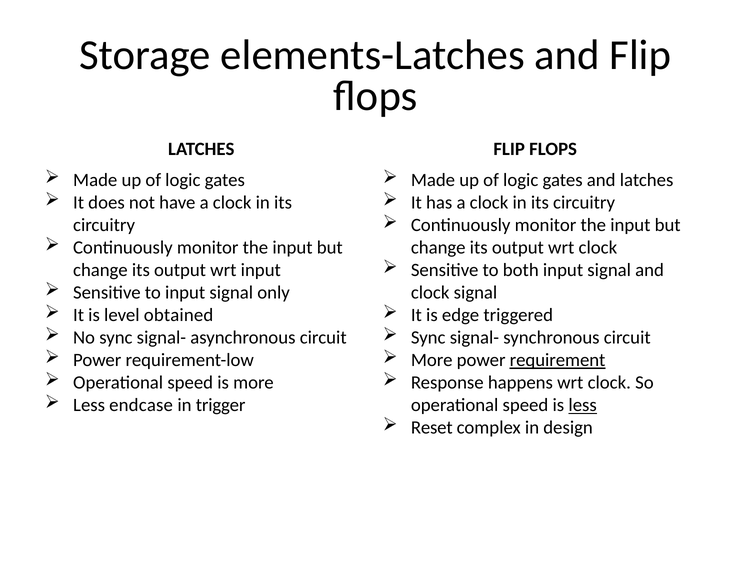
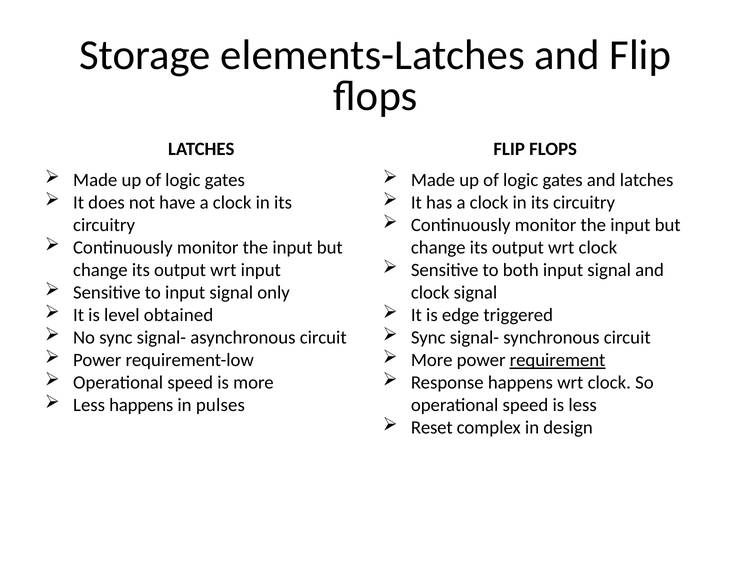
Less endcase: endcase -> happens (141, 405)
trigger: trigger -> pulses (220, 405)
less underline: present -> none (583, 405)
